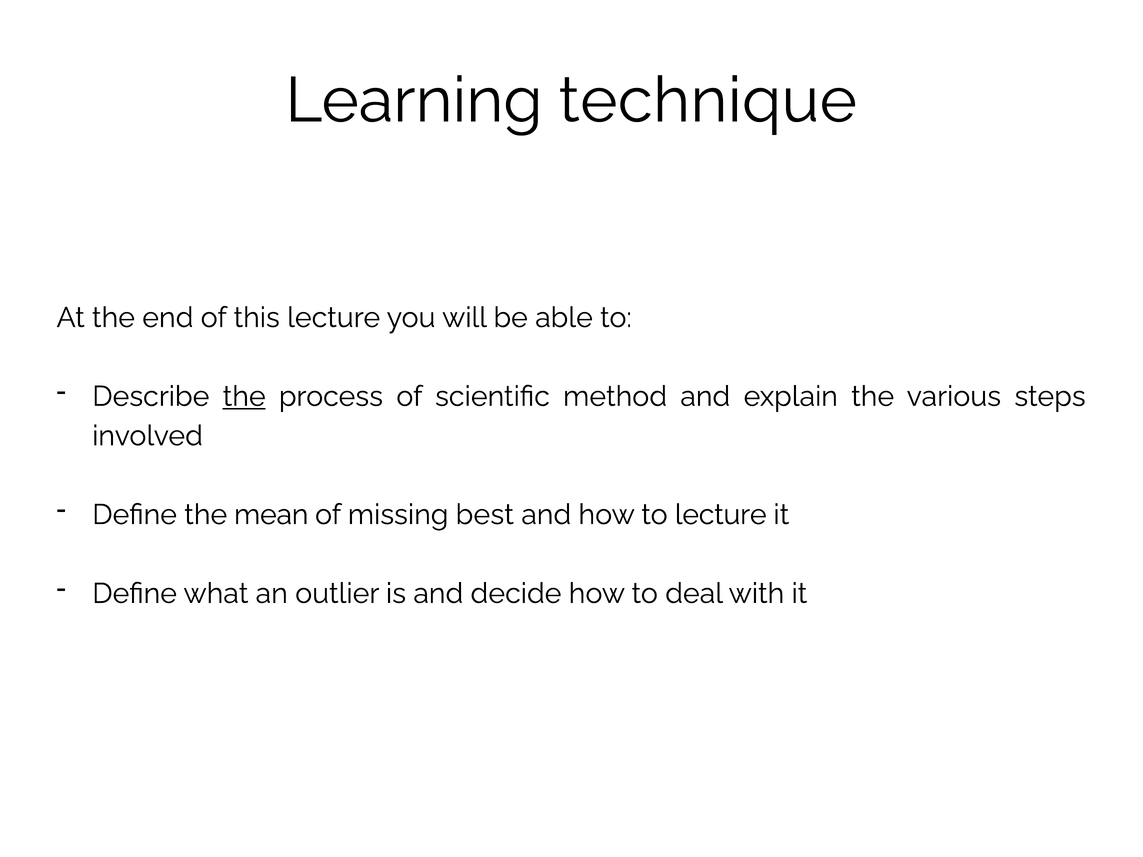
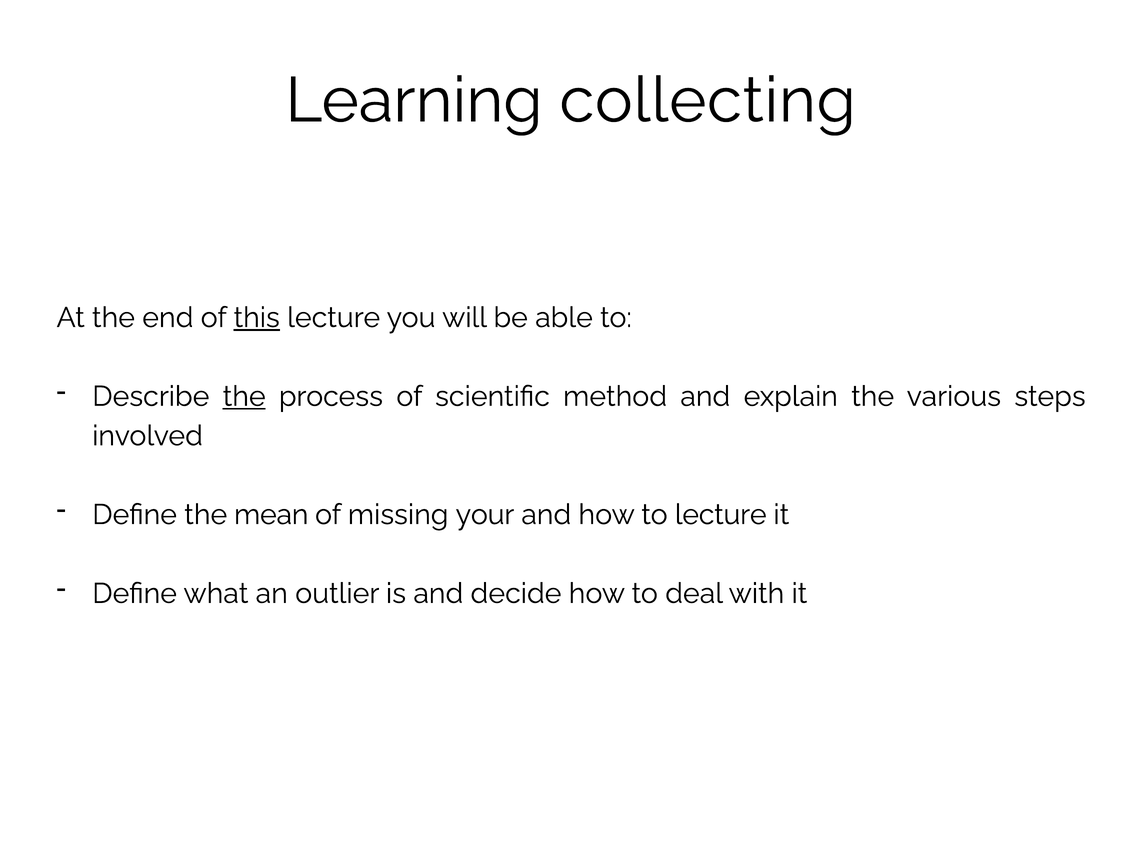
technique: technique -> collecting (708, 101)
this underline: none -> present (257, 318)
best: best -> your (485, 515)
